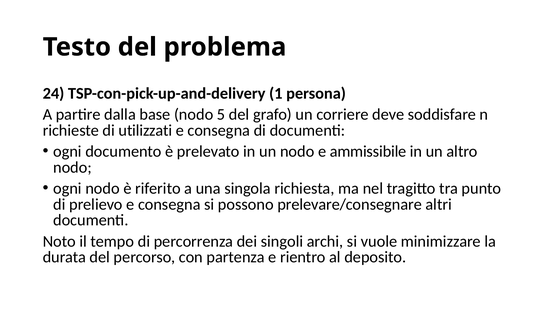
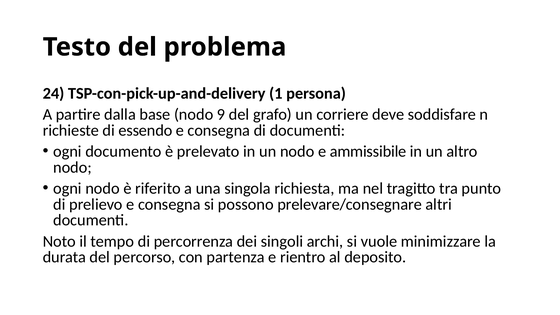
5: 5 -> 9 (221, 114)
utilizzati: utilizzati -> essendo (145, 130)
